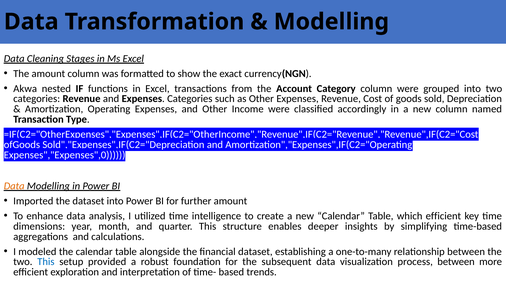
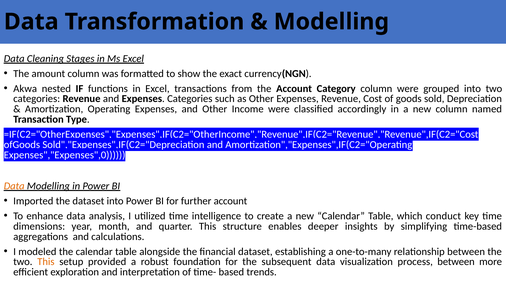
further amount: amount -> account (231, 201)
which efficient: efficient -> conduct (443, 216)
This colour: blue -> orange (46, 261)
